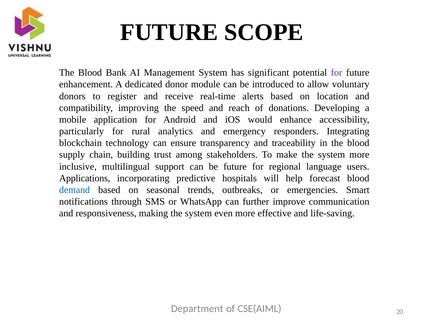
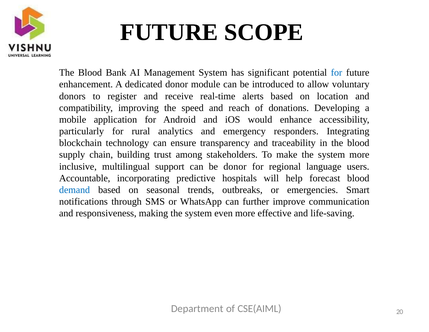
for colour: purple -> blue (337, 73)
be future: future -> donor (235, 166)
Applications: Applications -> Accountable (85, 178)
